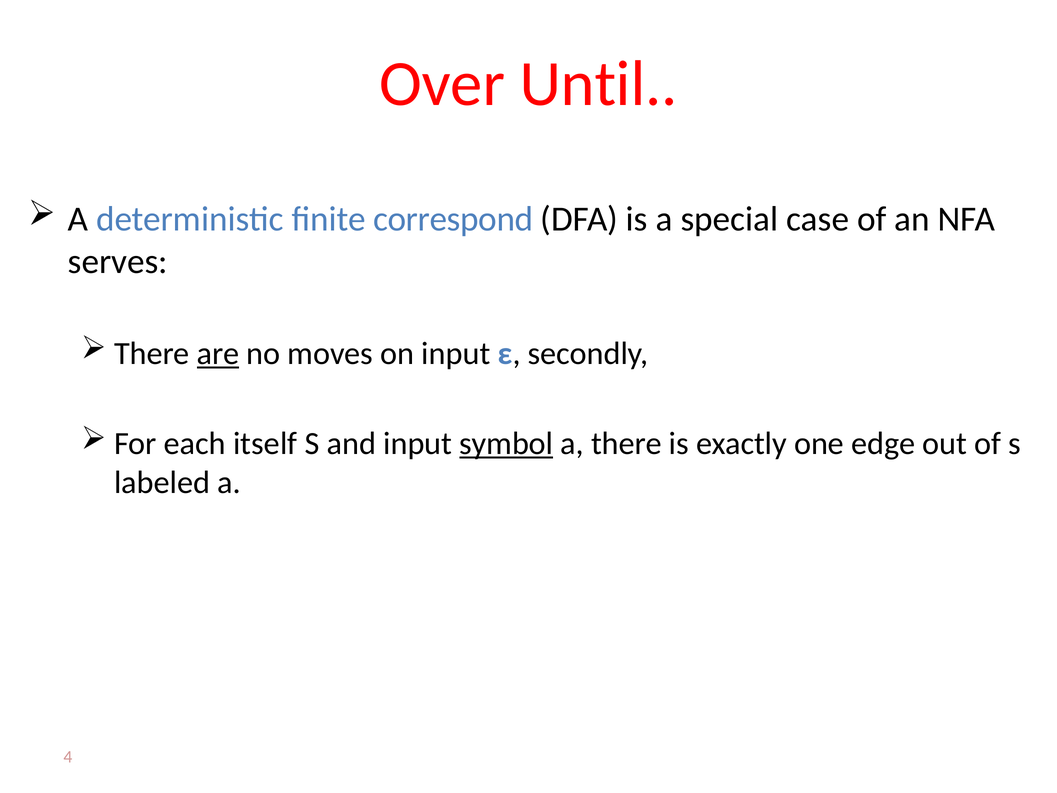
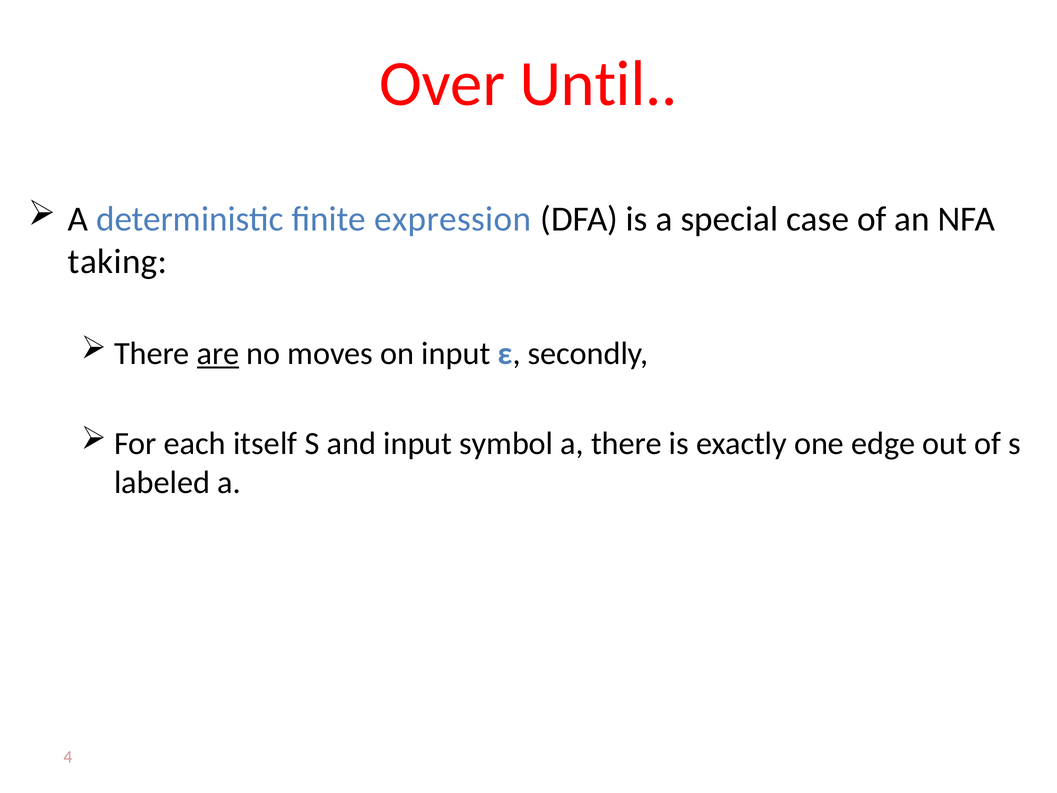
correspond: correspond -> expression (453, 219)
serves: serves -> taking (118, 261)
symbol underline: present -> none (506, 444)
